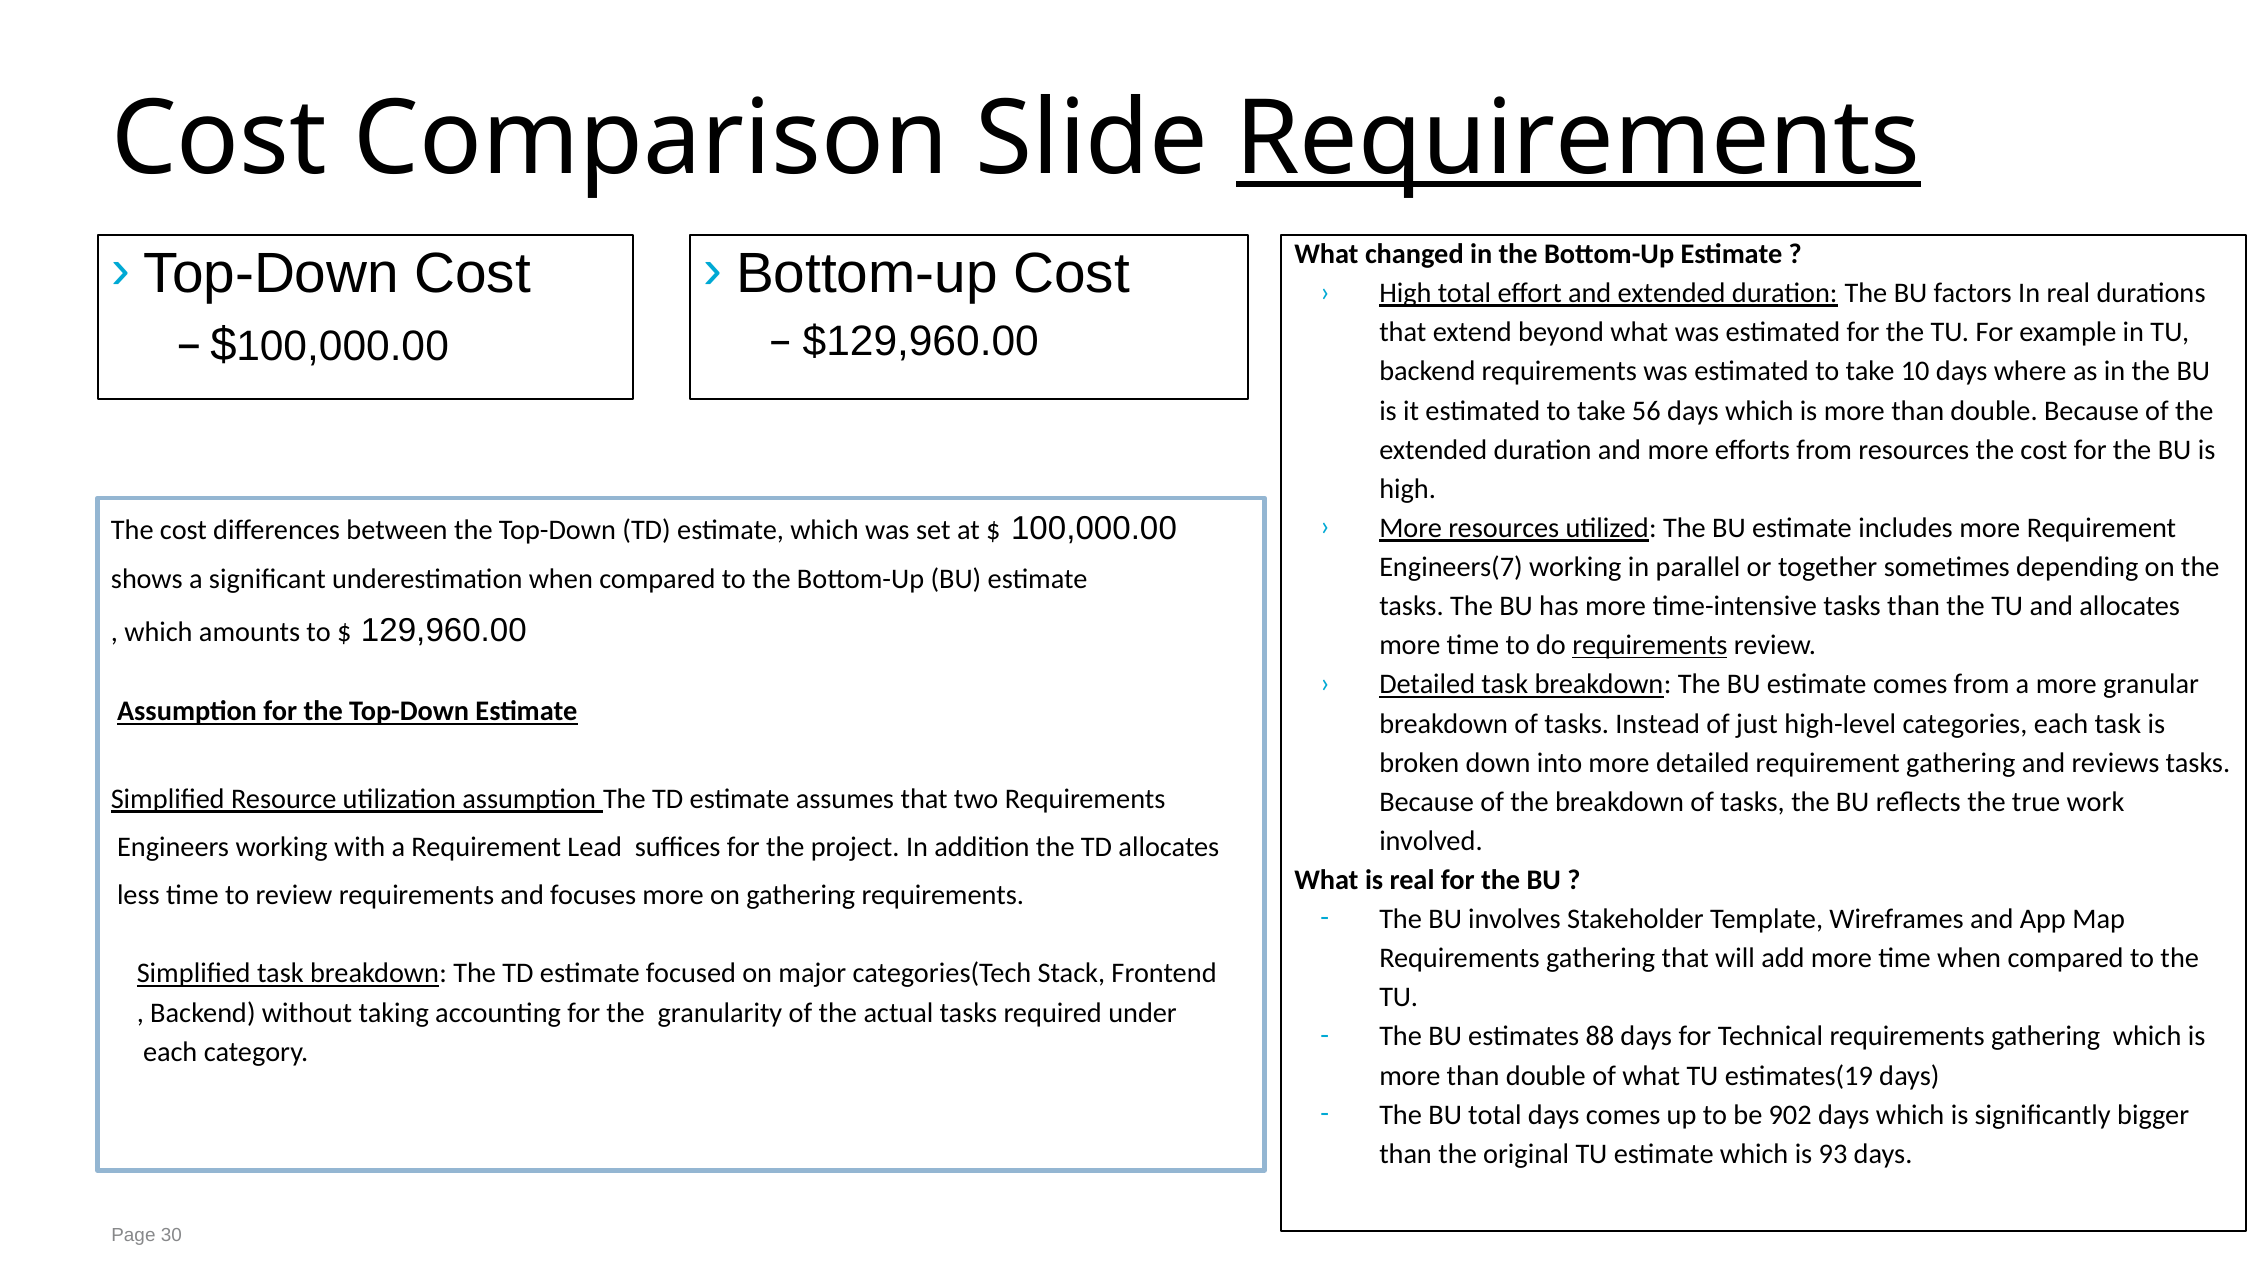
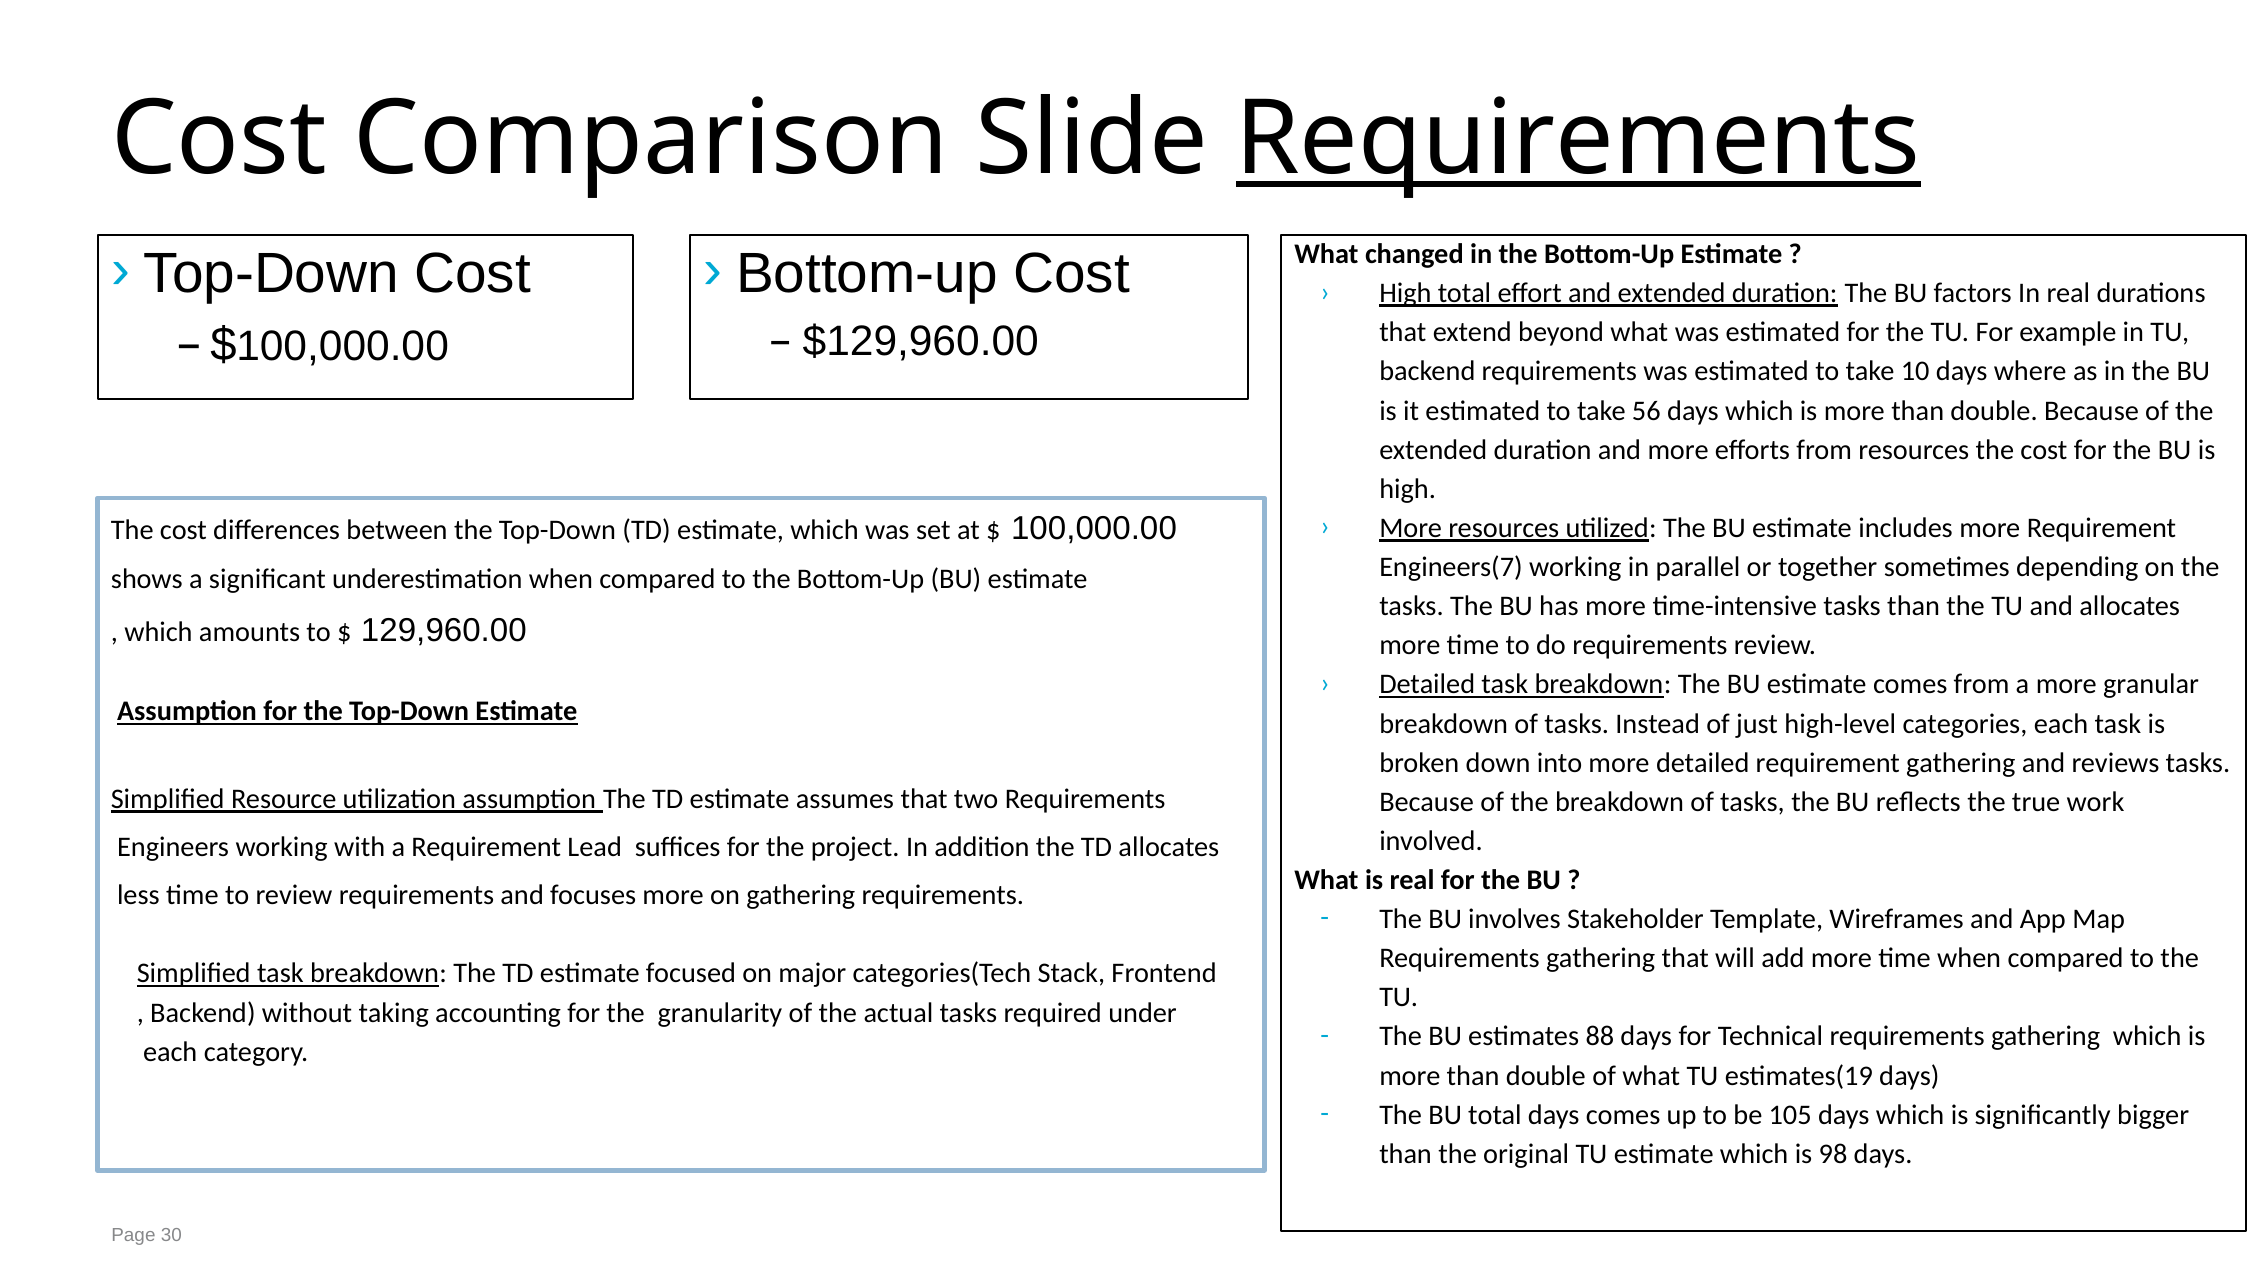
requirements underline: present -> none (1650, 645)
902: 902 -> 105 (1790, 1115)
93: 93 -> 98 (1833, 1154)
